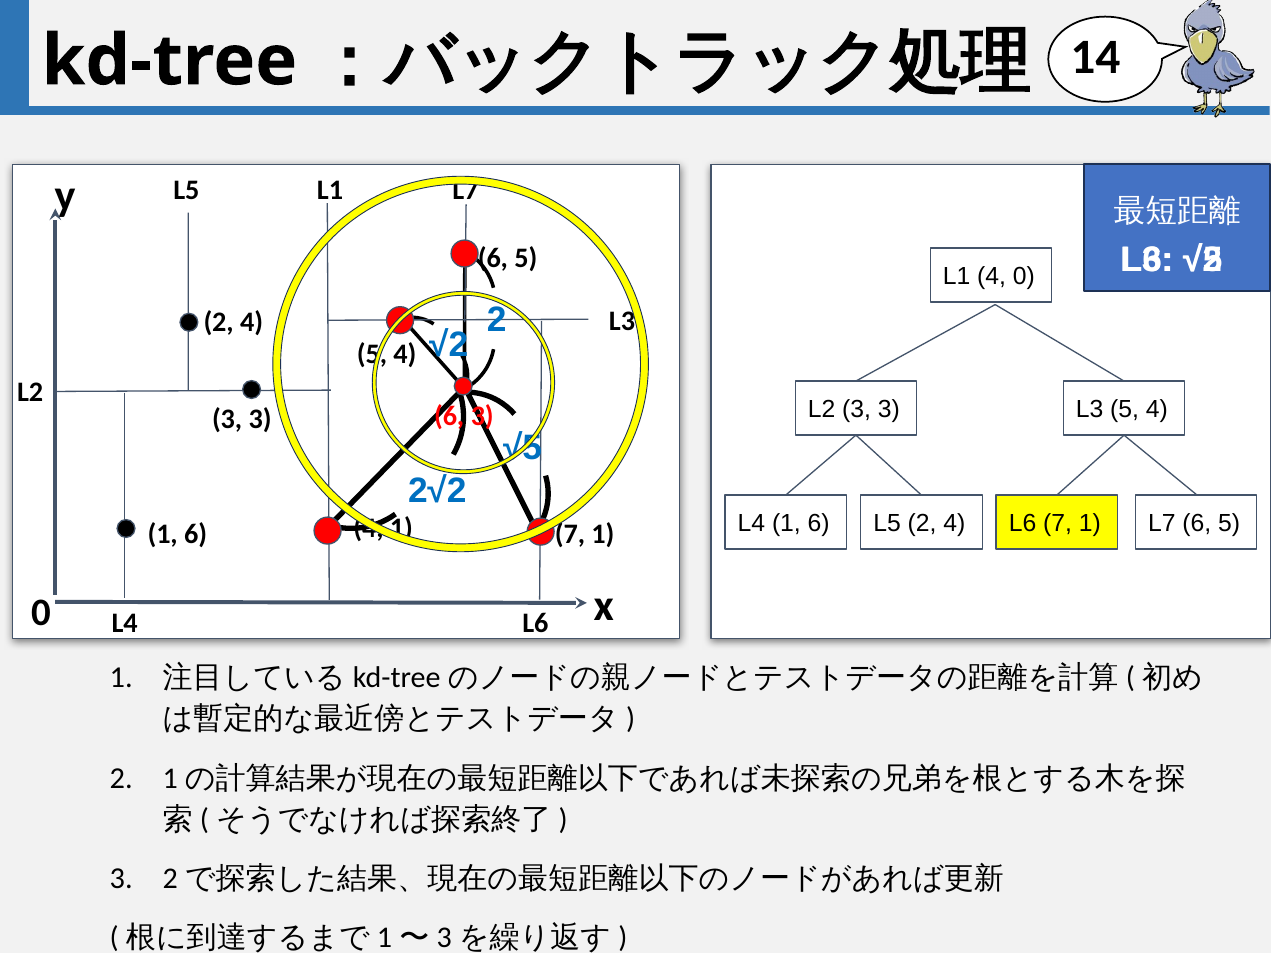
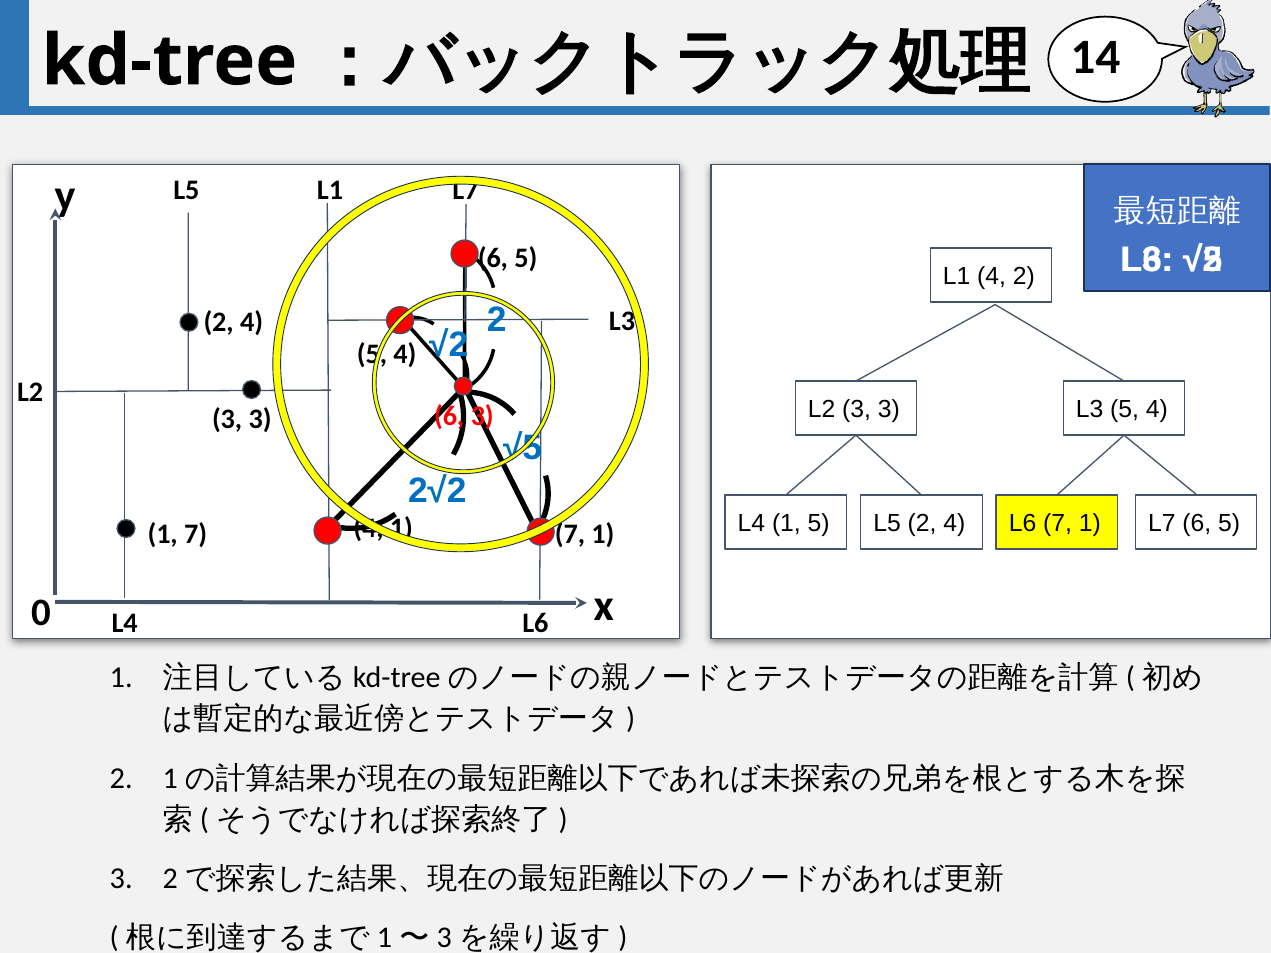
4 0: 0 -> 2 (1024, 277)
6: 6 -> 7 (196, 534)
L4 1 6: 6 -> 5 (819, 524)
